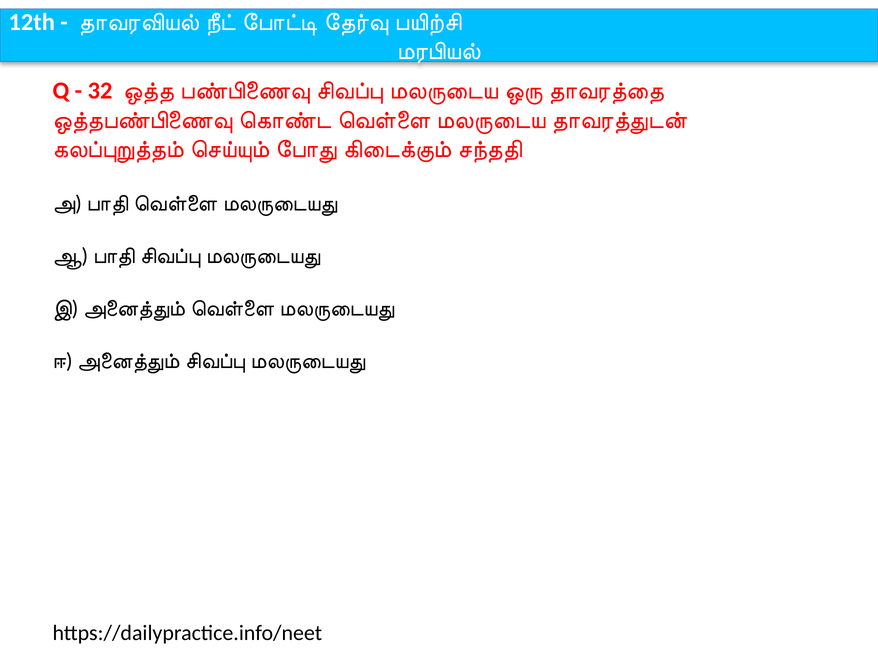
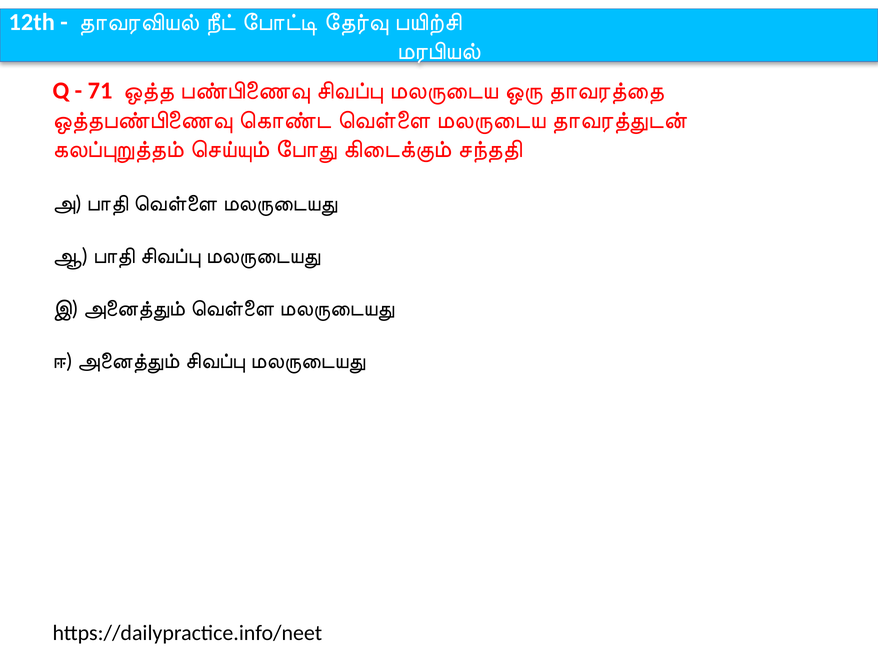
32: 32 -> 71 (100, 91)
